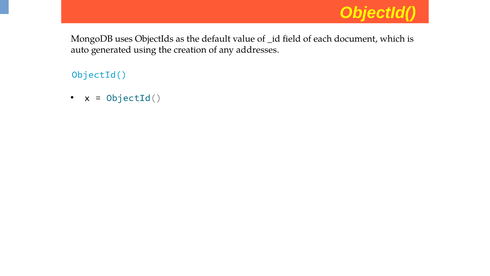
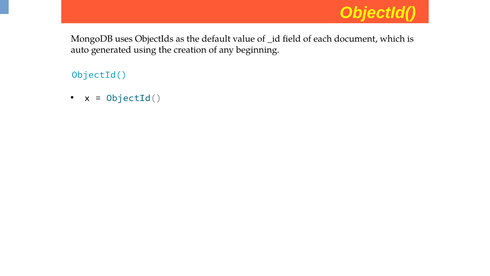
addresses: addresses -> beginning (258, 50)
